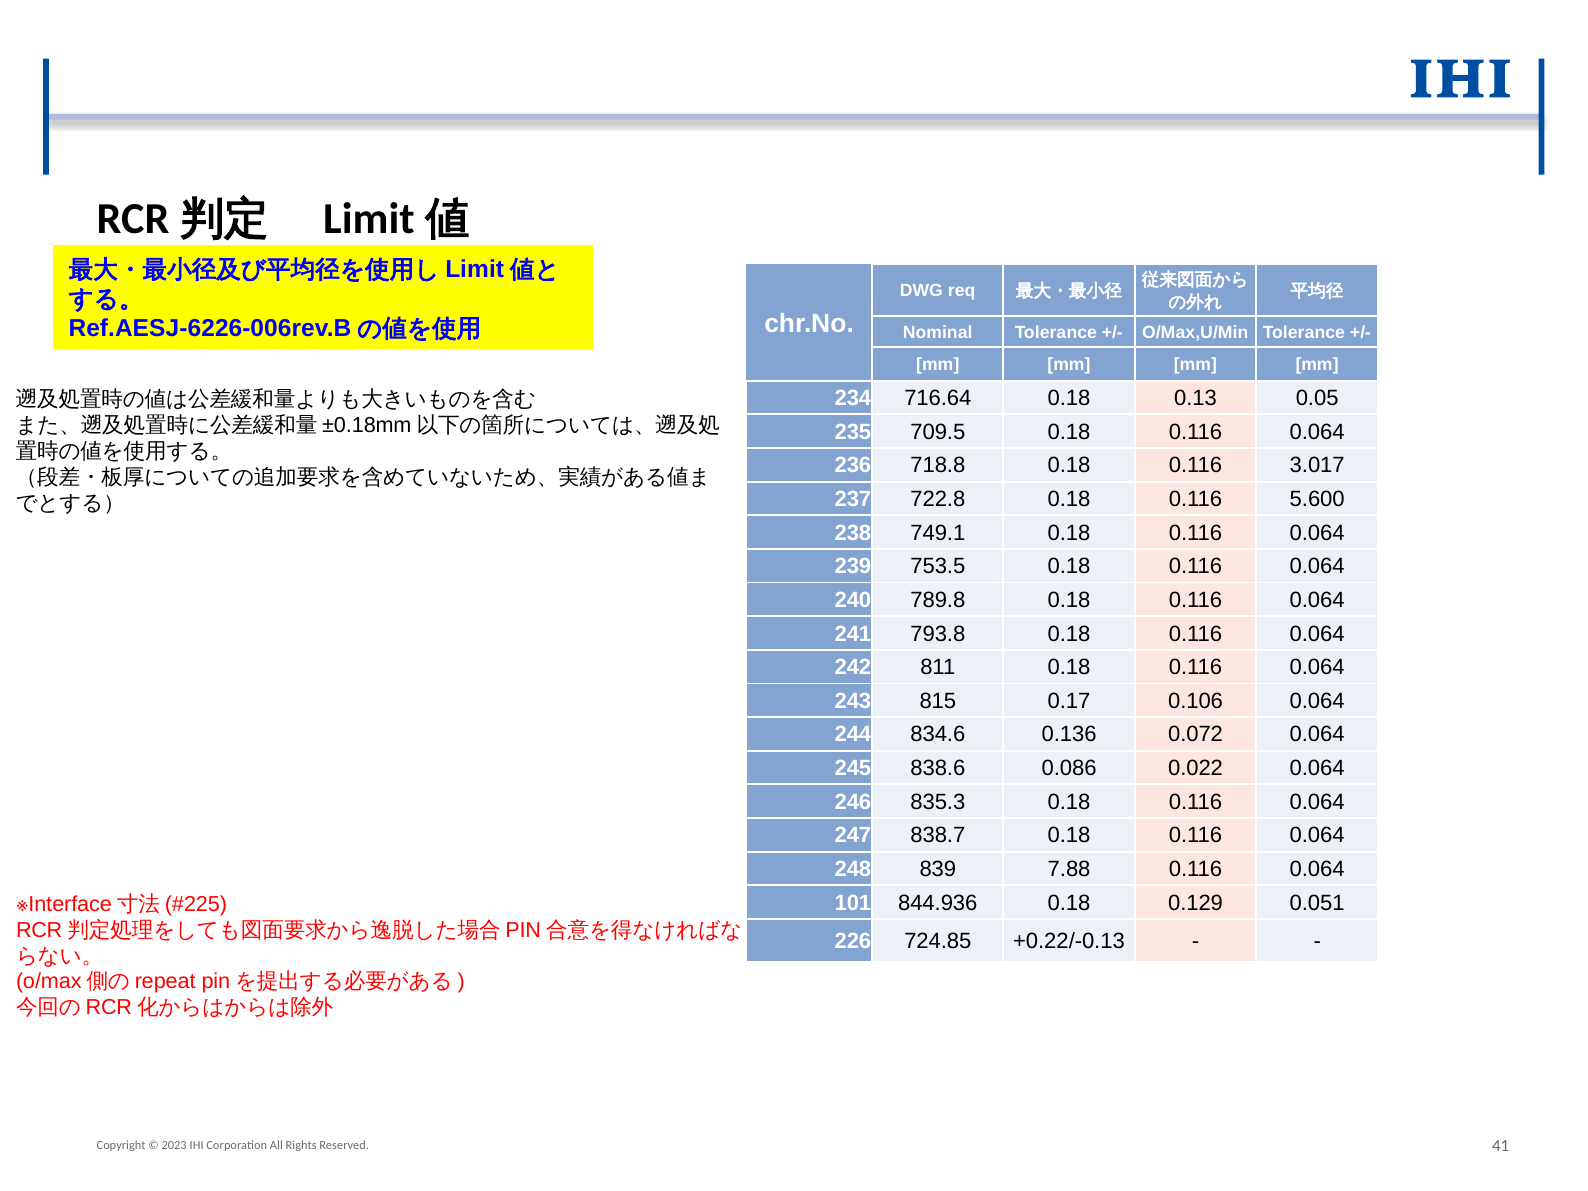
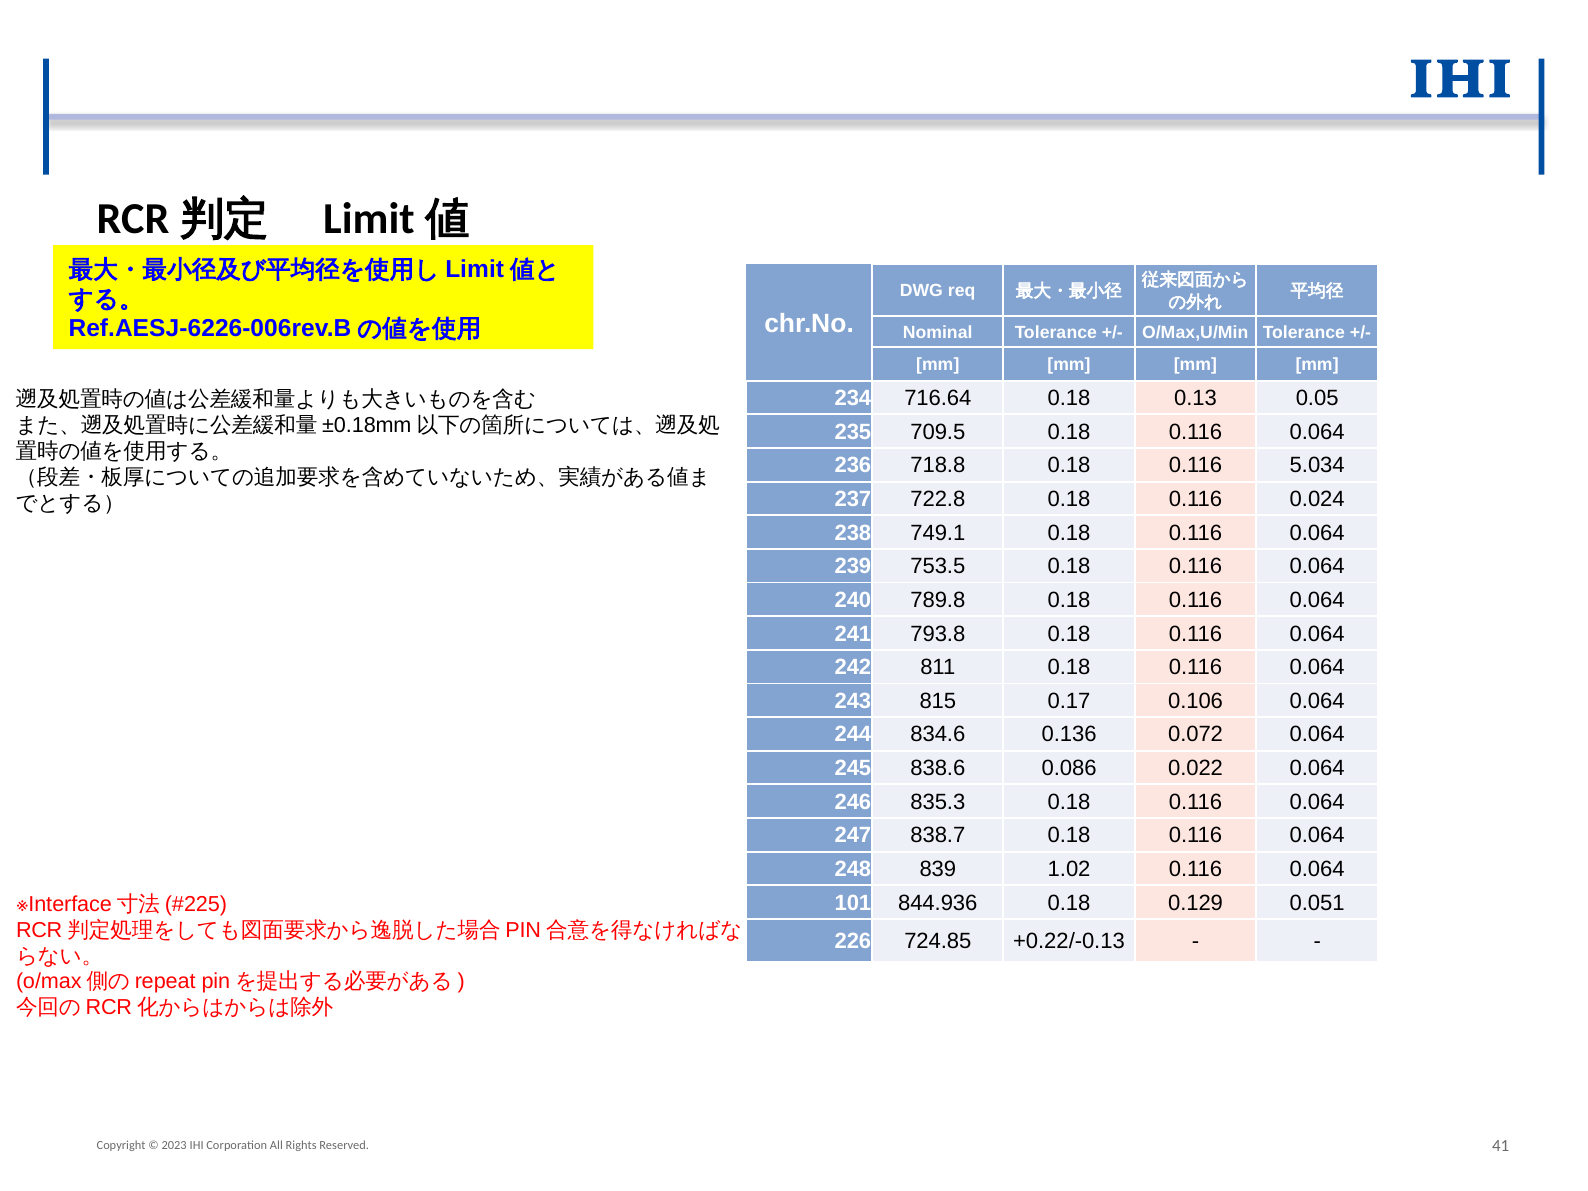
3.017: 3.017 -> 5.034 (1317, 466)
5.600: 5.600 -> 0.024 (1317, 499)
7.88: 7.88 -> 1.02 (1069, 869)
